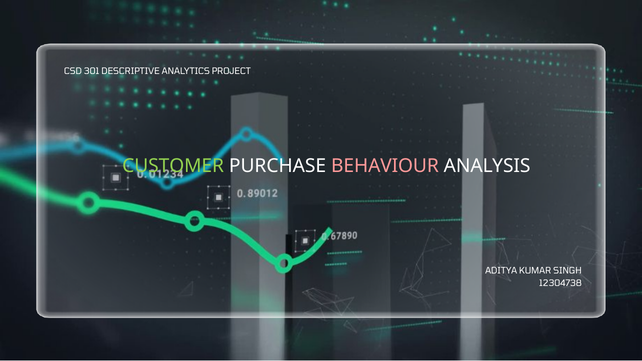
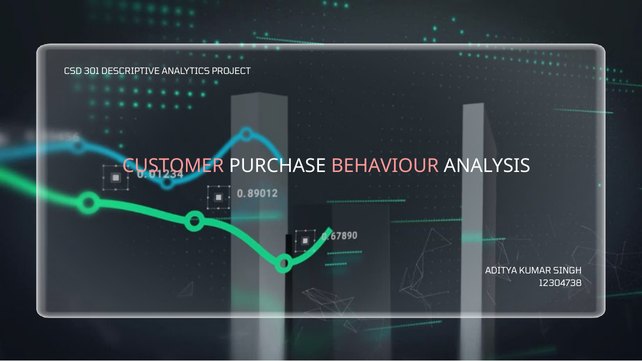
CUSTOMER colour: light green -> pink (173, 166)
